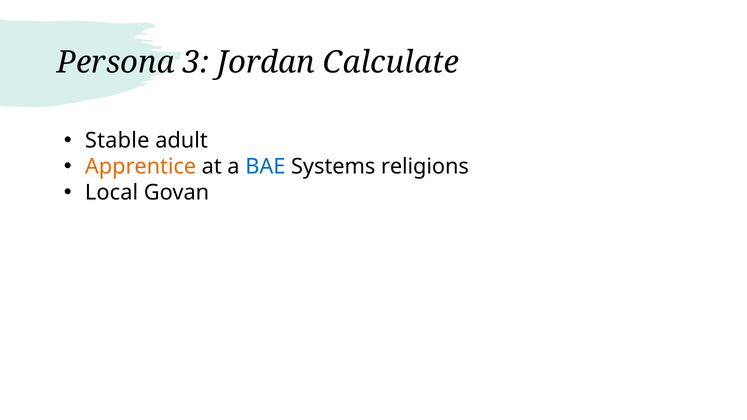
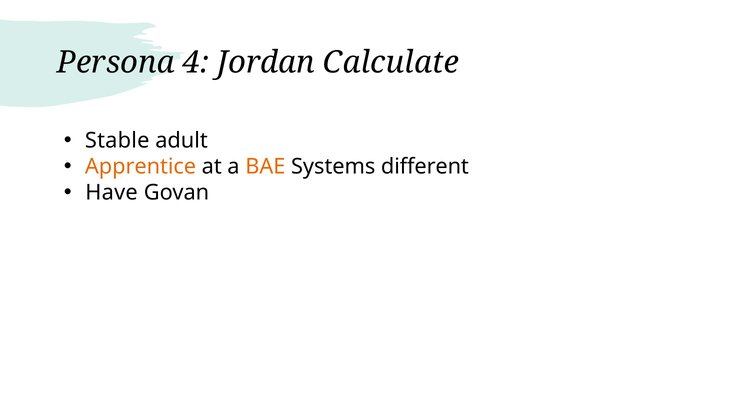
3: 3 -> 4 (196, 63)
BAE colour: blue -> orange (265, 167)
religions: religions -> different (425, 167)
Local: Local -> Have (112, 193)
